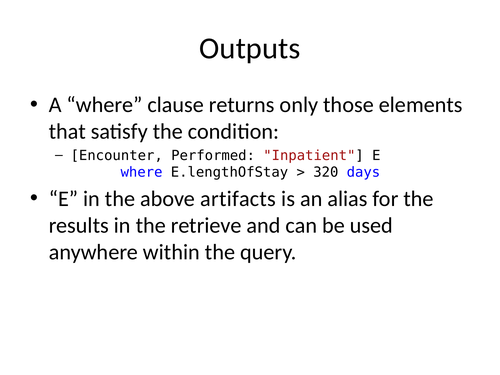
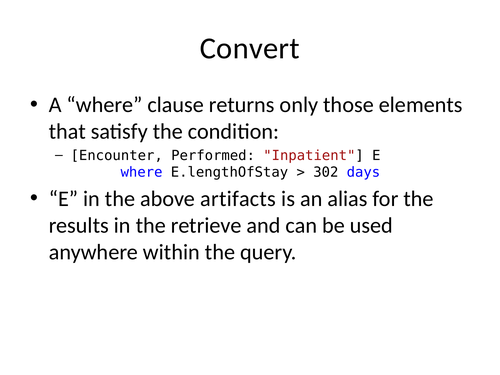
Outputs: Outputs -> Convert (250, 48)
320: 320 -> 302 (326, 172)
